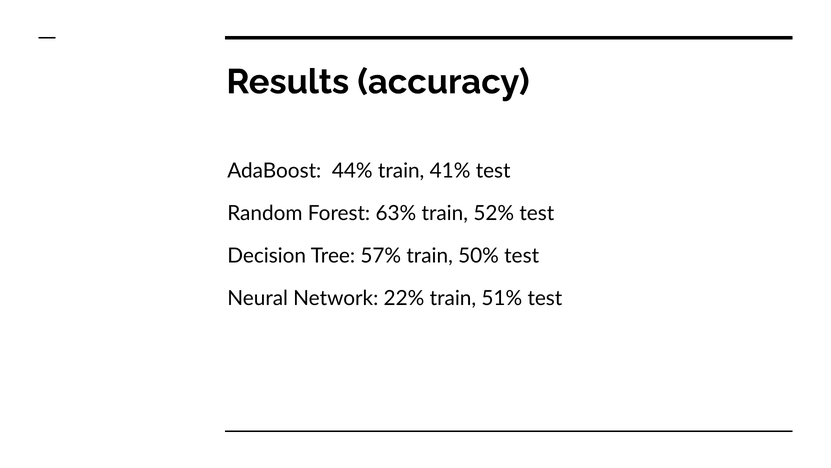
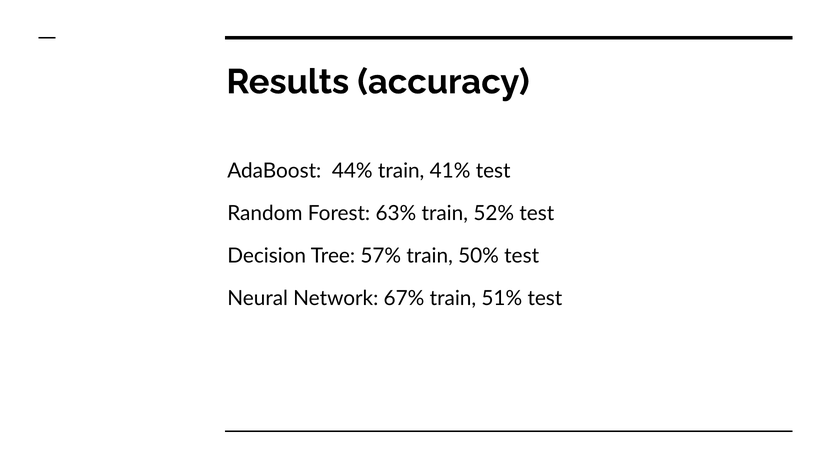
22%: 22% -> 67% (404, 298)
